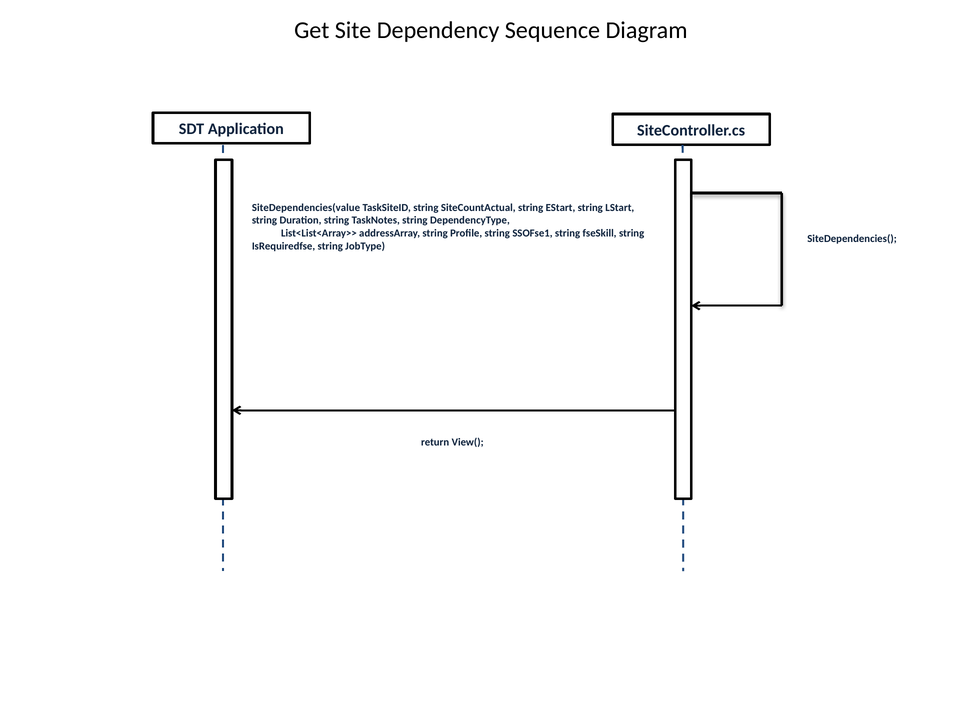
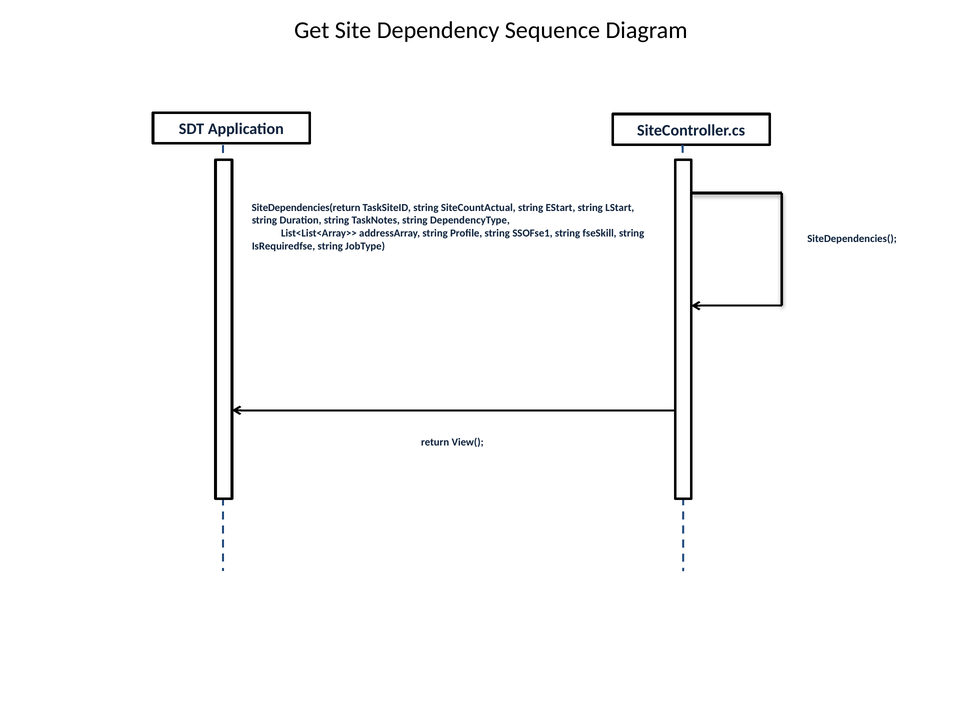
SiteDependencies(value: SiteDependencies(value -> SiteDependencies(return (306, 208)
